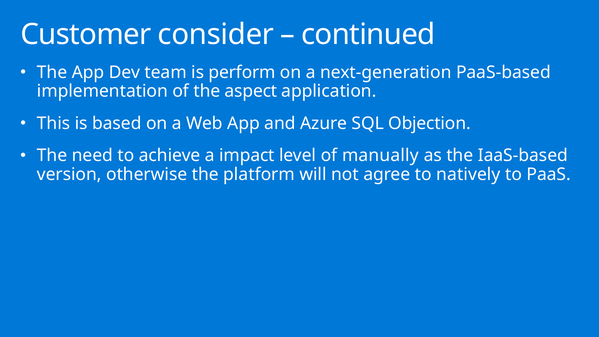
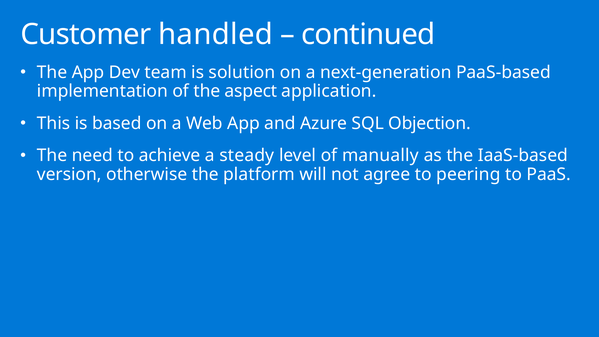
consider: consider -> handled (216, 34)
perform: perform -> solution (242, 72)
impact: impact -> steady (247, 156)
natively: natively -> peering (468, 174)
